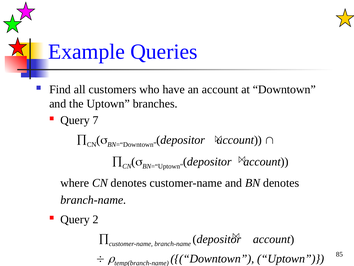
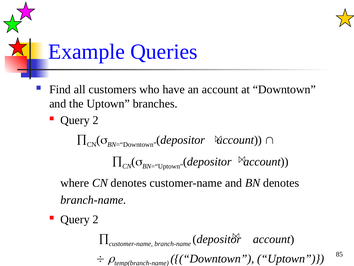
7: 7 -> 2 (96, 120)
